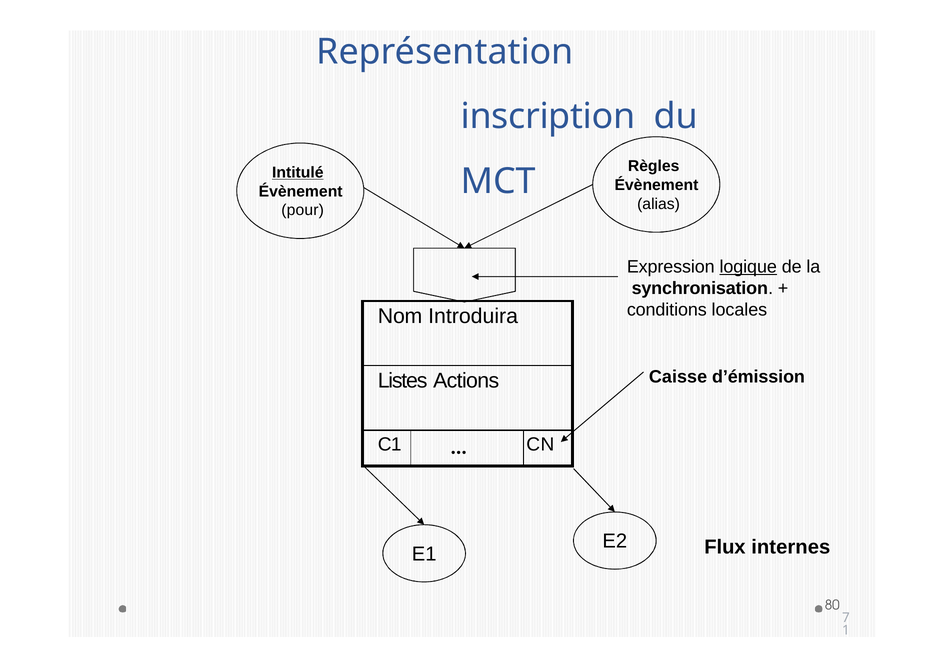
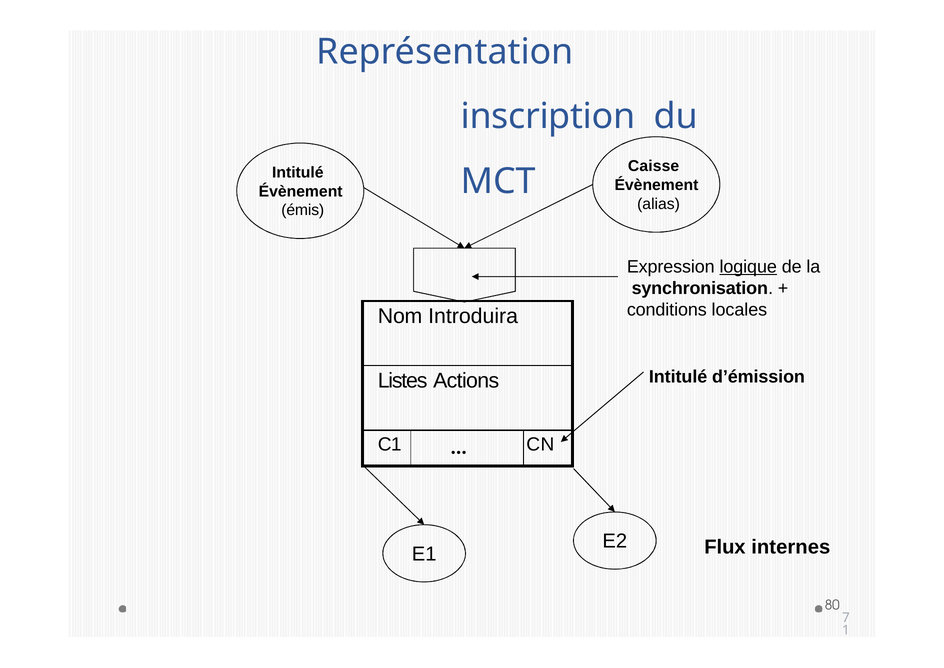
Règles: Règles -> Caisse (654, 166)
Intitulé underline: present -> none (298, 172)
pour: pour -> émis (303, 210)
Caisse: Caisse -> Intitulé (678, 376)
